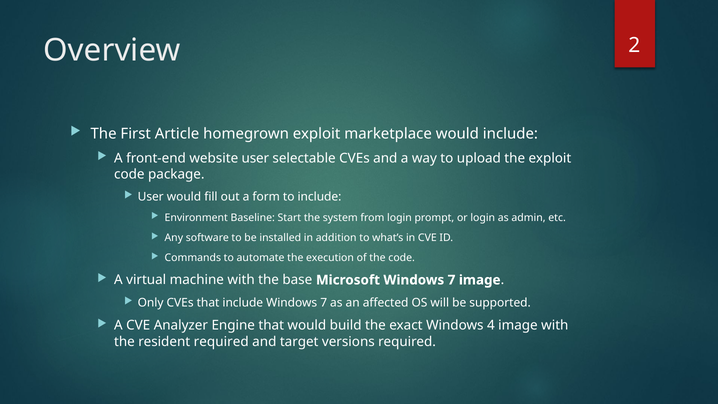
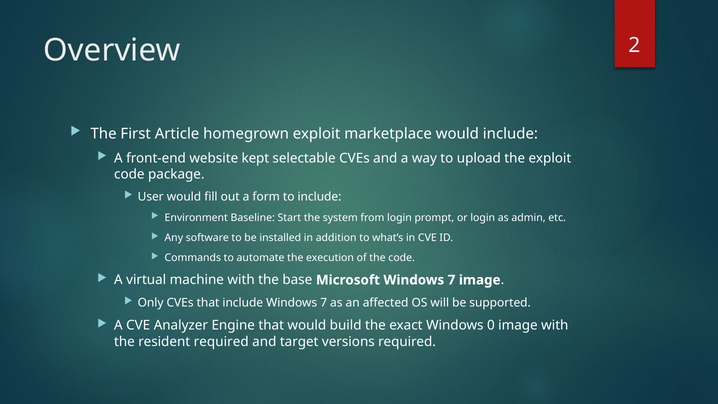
website user: user -> kept (255, 158)
4: 4 -> 0 (491, 325)
